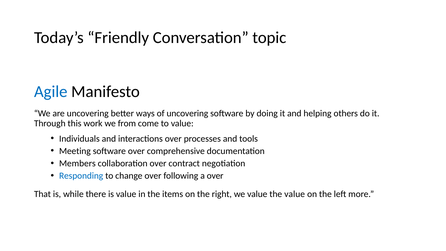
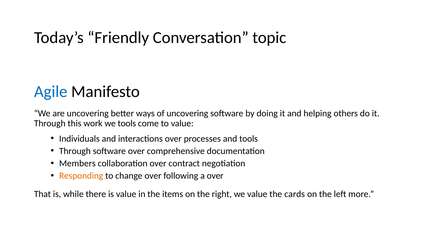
we from: from -> tools (127, 123)
Meeting: Meeting -> Through (75, 151)
Responding colour: blue -> orange (81, 176)
the value: value -> cards (295, 194)
